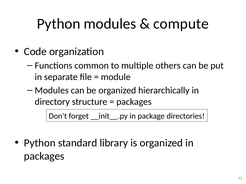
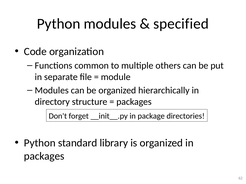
compute: compute -> specified (181, 24)
